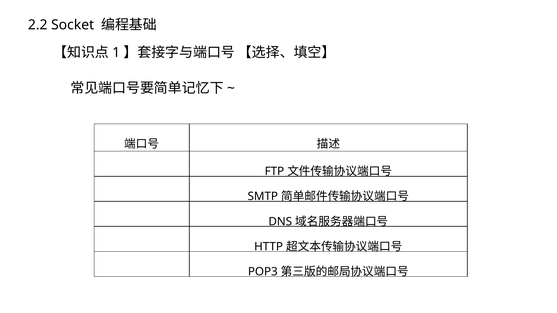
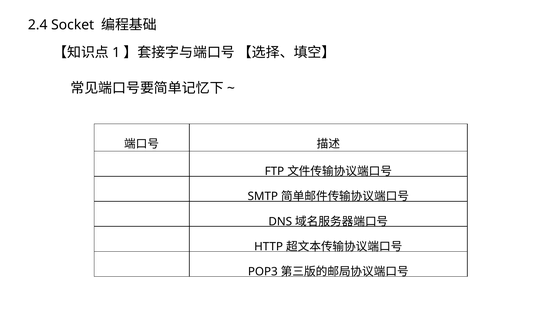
2.2: 2.2 -> 2.4 (38, 25)
